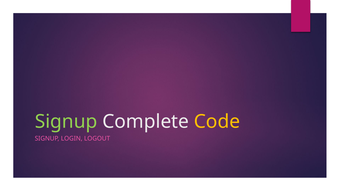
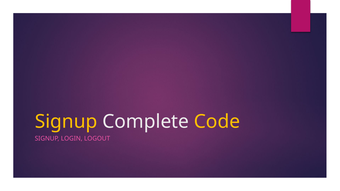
Signup colour: light green -> yellow (66, 122)
